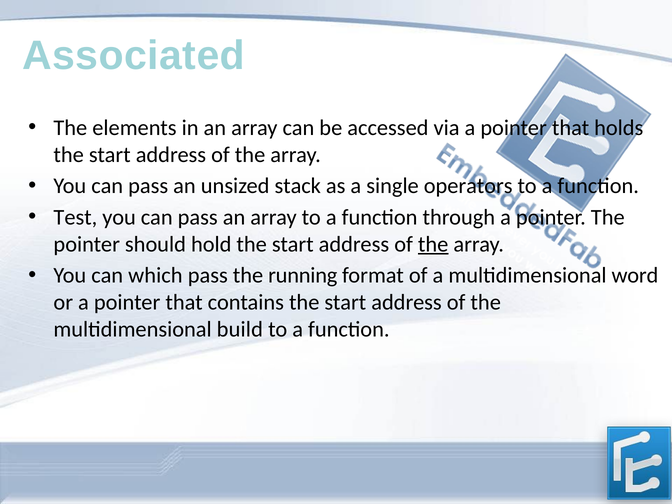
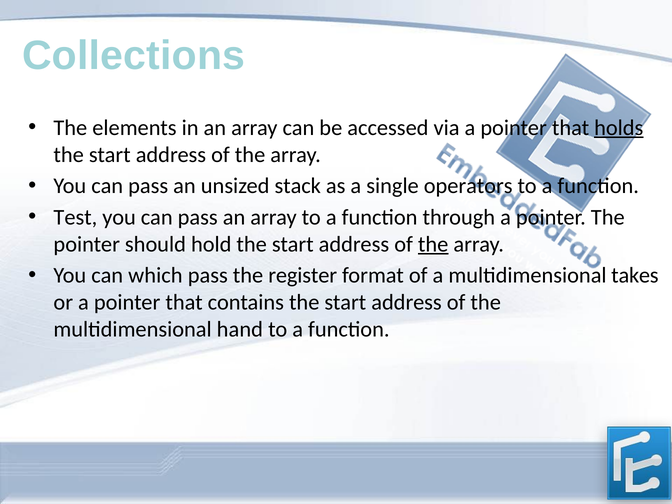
Associated: Associated -> Collections (134, 56)
holds underline: none -> present (619, 128)
running: running -> register (303, 276)
word: word -> takes (635, 276)
build: build -> hand (240, 329)
